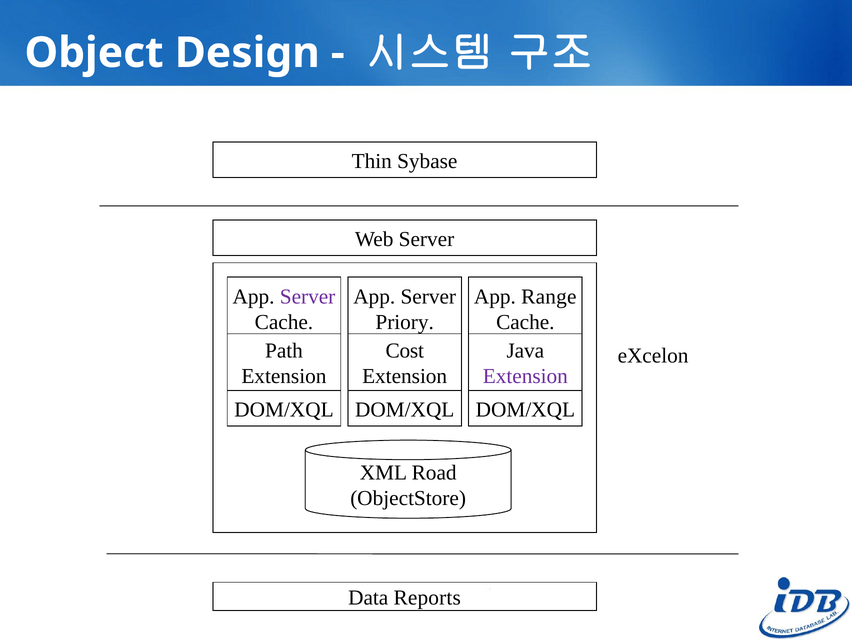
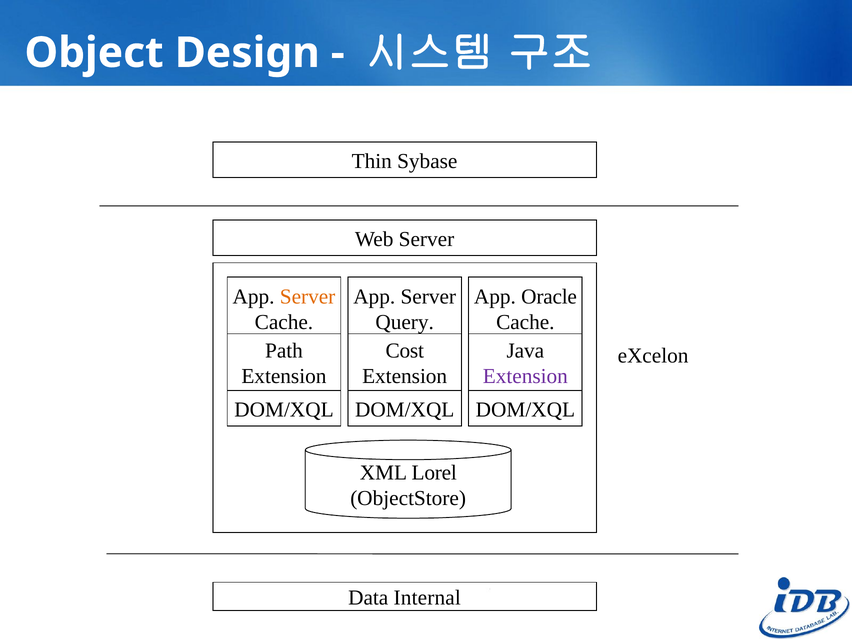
Server colour: purple -> orange (308, 297)
Range: Range -> Oracle (549, 297)
Priory: Priory -> Query (405, 322)
Road: Road -> Lorel (434, 473)
Reports: Reports -> Internal (427, 598)
